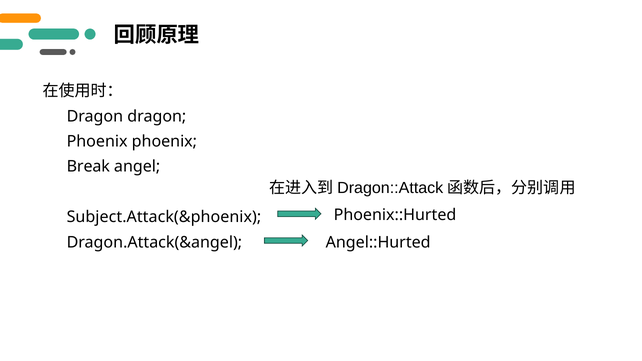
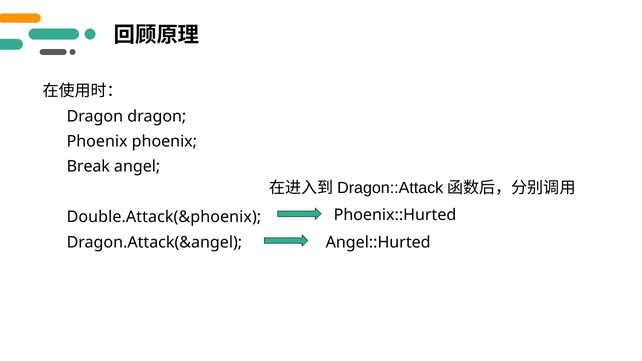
Subject.Attack(&phoenix: Subject.Attack(&phoenix -> Double.Attack(&phoenix (164, 217)
